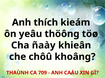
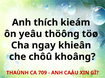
ñaày: ñaày -> ngay (44, 46)
